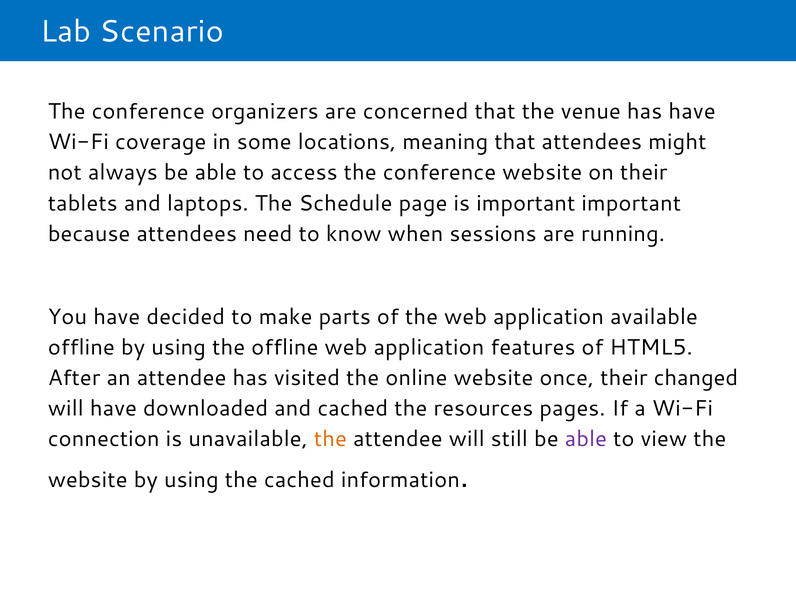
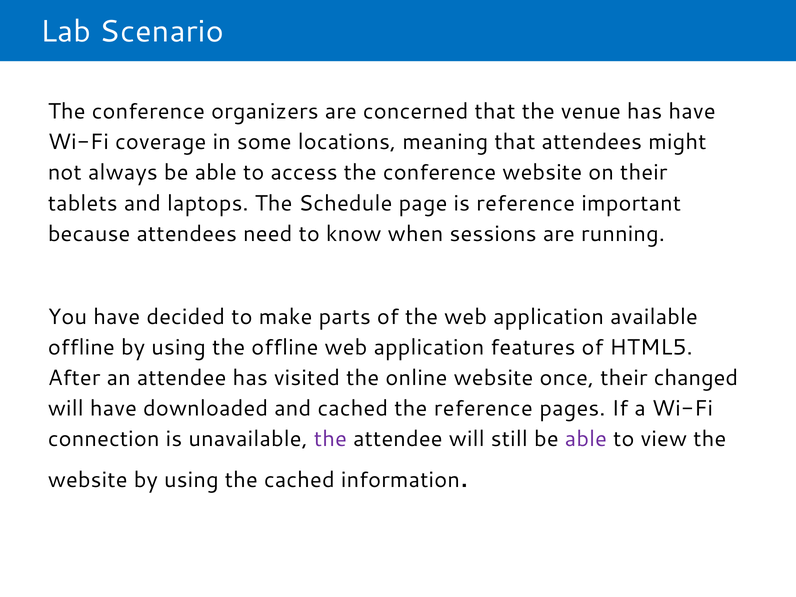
is important: important -> reference (526, 203)
the resources: resources -> reference (483, 408)
the colour: orange -> purple (330, 439)
